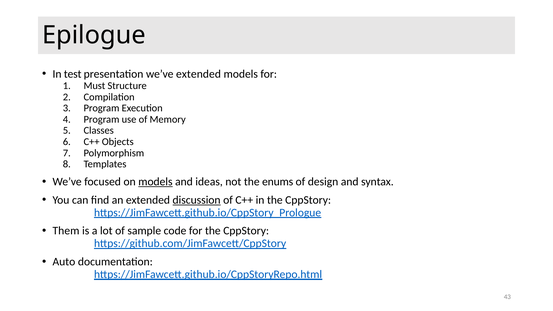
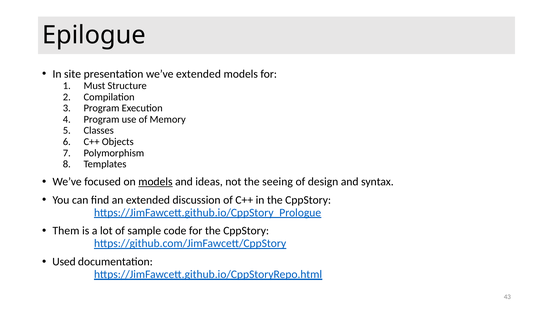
test: test -> site (73, 74)
enums: enums -> seeing (278, 182)
discussion underline: present -> none (197, 200)
Auto: Auto -> Used (64, 262)
